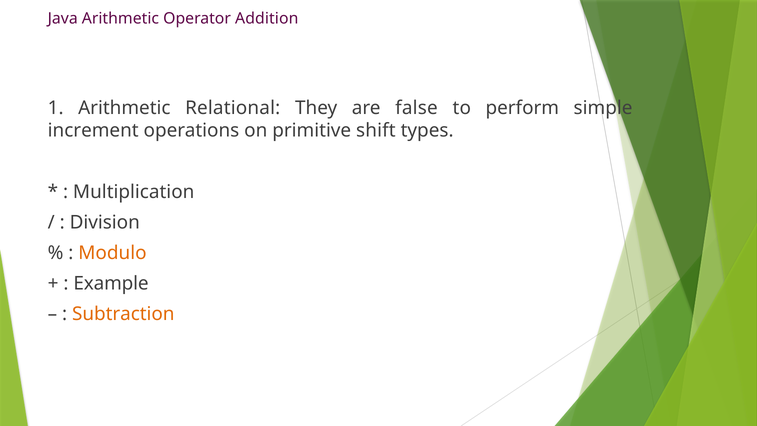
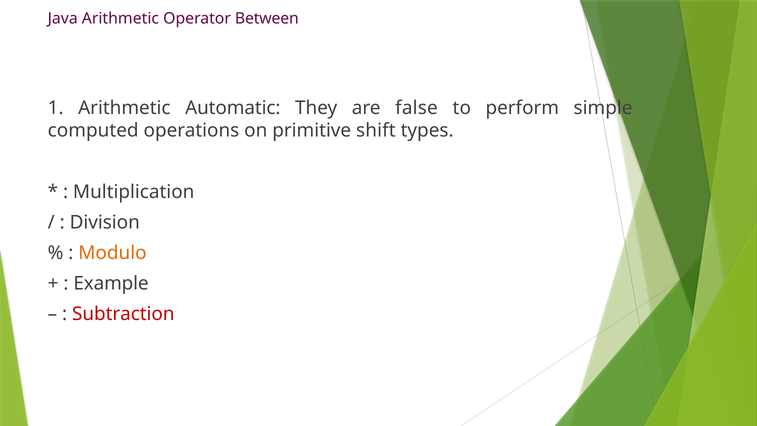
Addition: Addition -> Between (267, 18)
Relational: Relational -> Automatic (233, 108)
increment: increment -> computed (93, 131)
Subtraction colour: orange -> red (123, 314)
